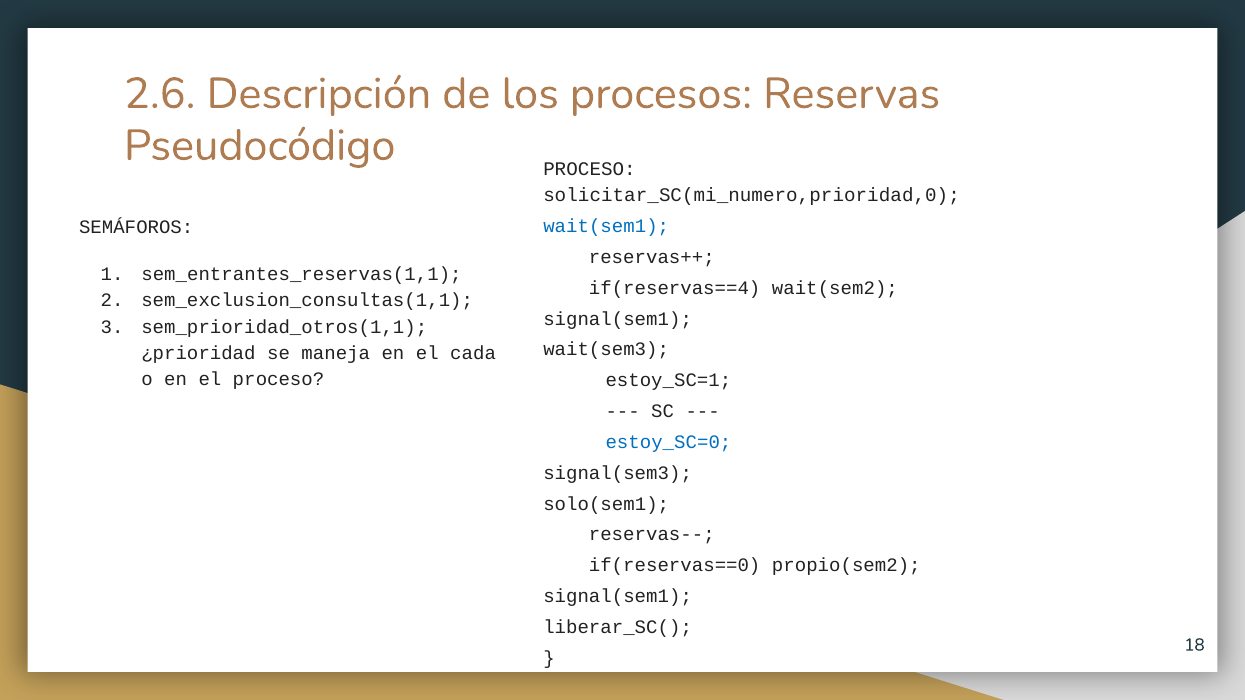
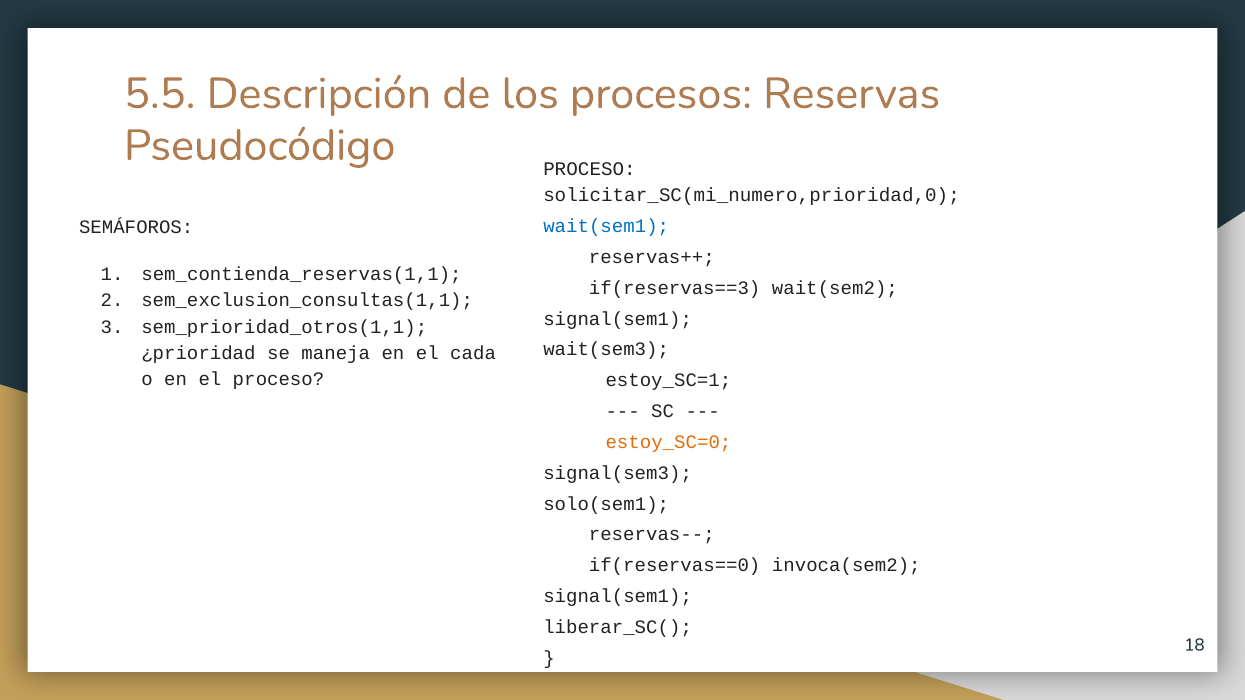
2.6: 2.6 -> 5.5 (160, 94)
sem_entrantes_reservas(1,1: sem_entrantes_reservas(1,1 -> sem_contienda_reservas(1,1 (301, 275)
if(reservas==4: if(reservas==4 -> if(reservas==3 (675, 288)
estoy_SC=0 colour: blue -> orange (668, 442)
propio(sem2: propio(sem2 -> invoca(sem2 (846, 566)
